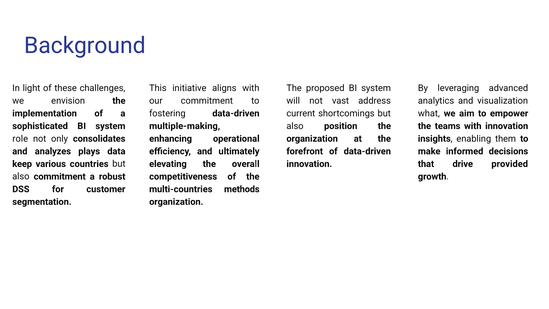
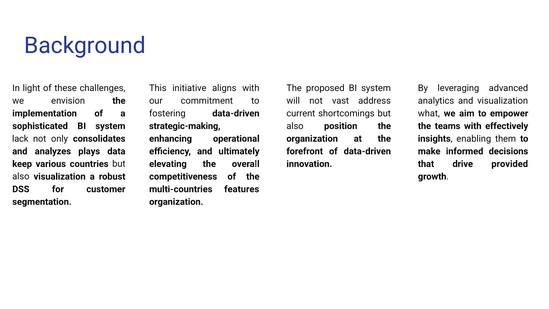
multiple-making: multiple-making -> strategic-making (185, 126)
with innovation: innovation -> effectively (507, 126)
role: role -> lack (20, 139)
also commitment: commitment -> visualization (60, 176)
methods: methods -> features (242, 189)
